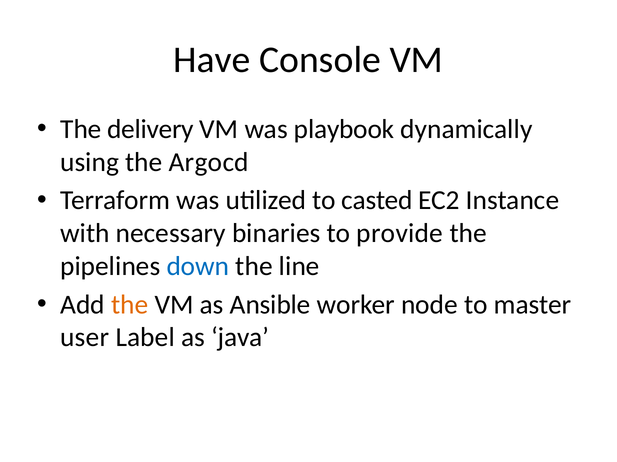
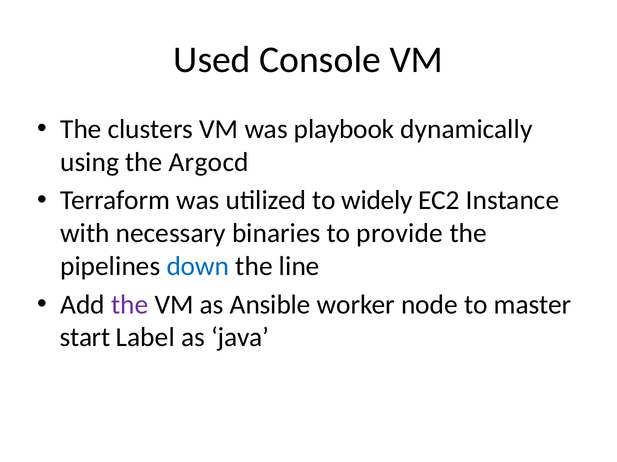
Have: Have -> Used (212, 60)
delivery: delivery -> clusters (150, 129)
casted: casted -> widely (377, 201)
the colour: orange -> purple (130, 305)
user: user -> start (85, 338)
